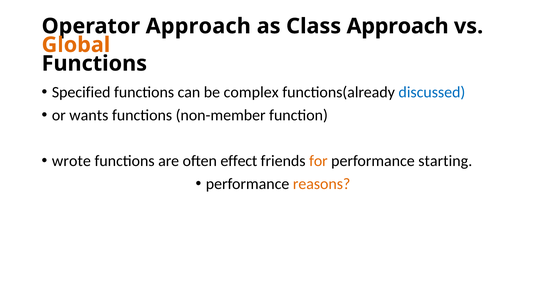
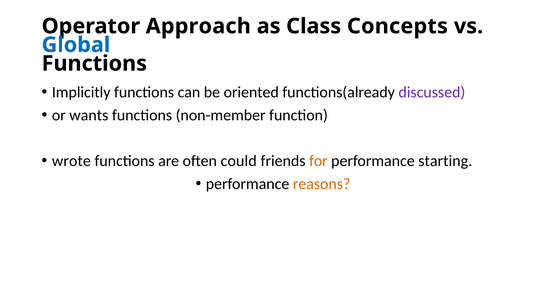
Class Approach: Approach -> Concepts (397, 26)
Global colour: orange -> blue (76, 45)
Specified: Specified -> Implicitly (81, 92)
complex: complex -> oriented (251, 92)
discussed colour: blue -> purple (432, 92)
effect: effect -> could (239, 161)
